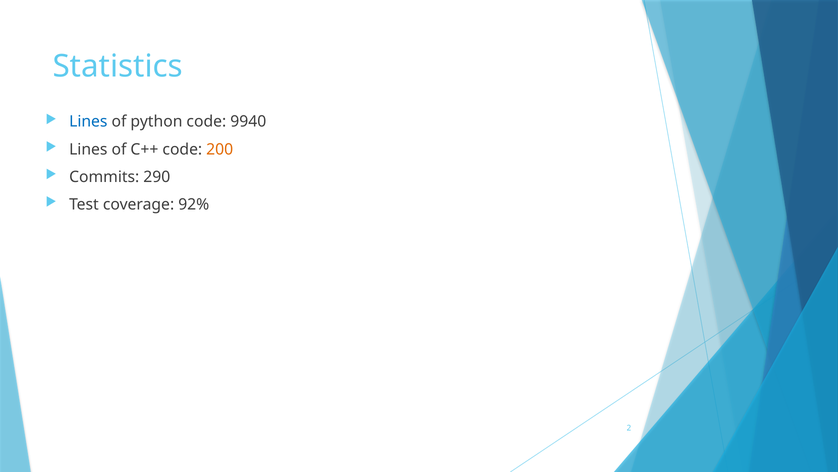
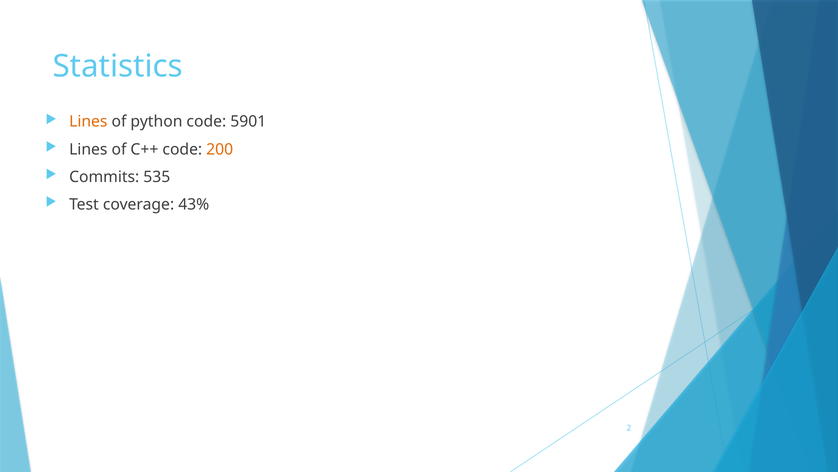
Lines colour: blue -> orange (88, 122)
9940: 9940 -> 5901 (248, 122)
290: 290 -> 535 (157, 177)
92%: 92% -> 43% (194, 204)
